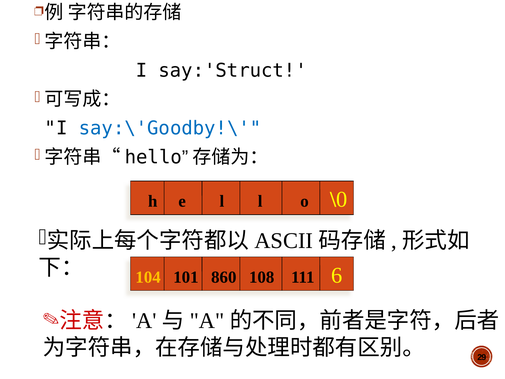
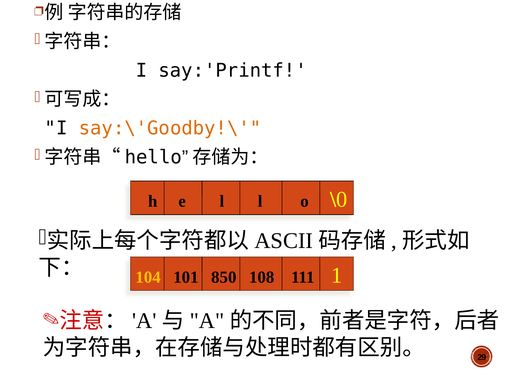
say:'Struct: say:'Struct -> say:'Printf (233, 70)
say:\'Goodby!\ colour: blue -> orange (170, 128)
860: 860 -> 850 (224, 277)
6: 6 -> 1 (337, 275)
